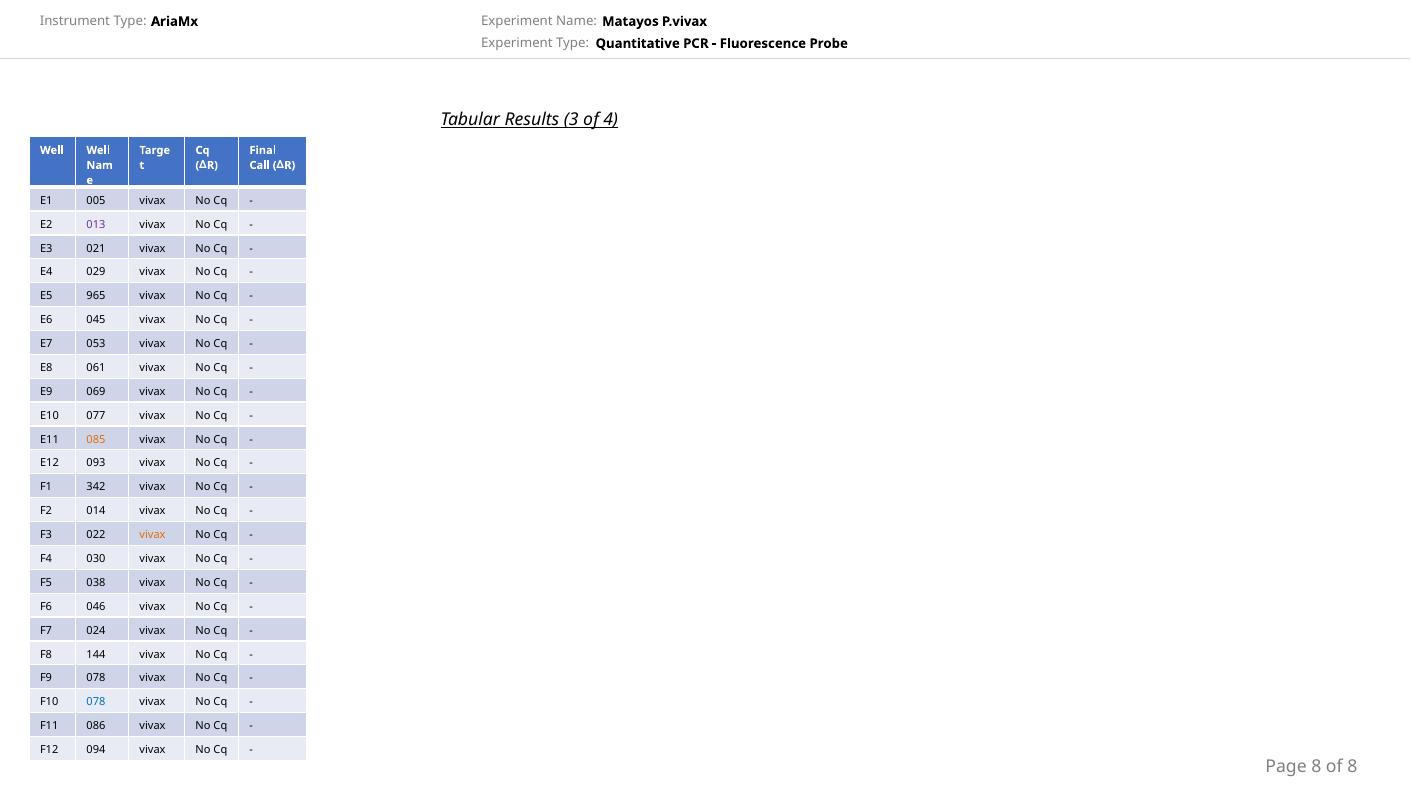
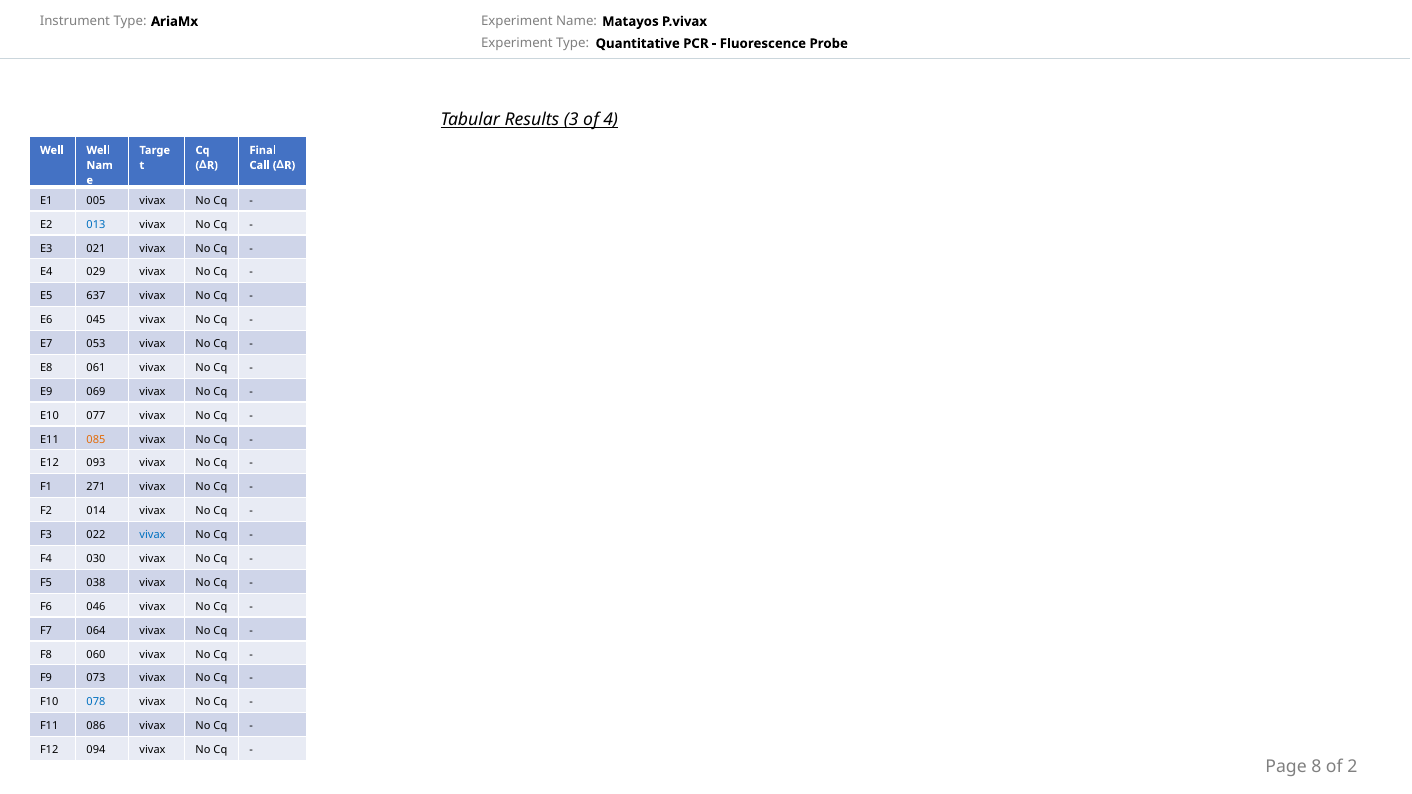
013 colour: purple -> blue (96, 225)
965: 965 -> 637 (96, 296)
342: 342 -> 271 (96, 487)
vivax colour: orange -> blue (152, 535)
024: 024 -> 064 (96, 631)
144: 144 -> 060 (96, 655)
F9 078: 078 -> 073 (96, 678)
of 8: 8 -> 2 (1352, 767)
